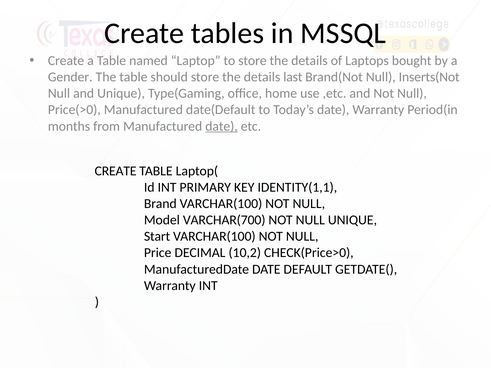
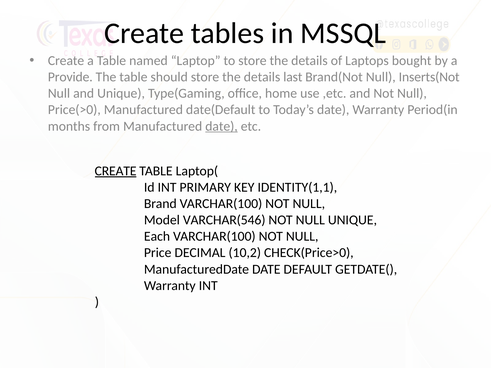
Gender: Gender -> Provide (70, 77)
CREATE underline: none -> present (116, 171)
VARCHAR(700: VARCHAR(700 -> VARCHAR(546 (224, 220)
Start: Start -> Each (157, 237)
